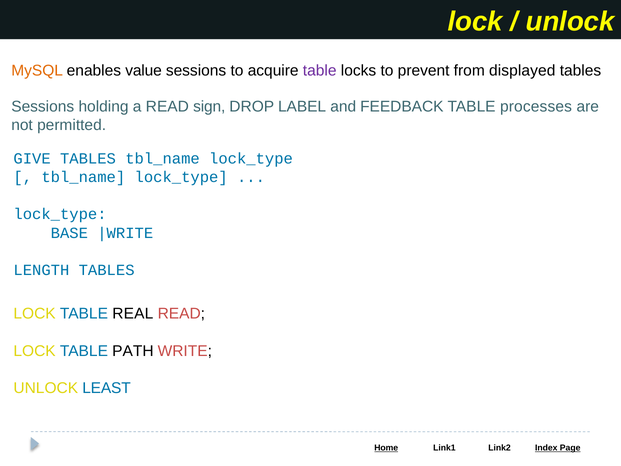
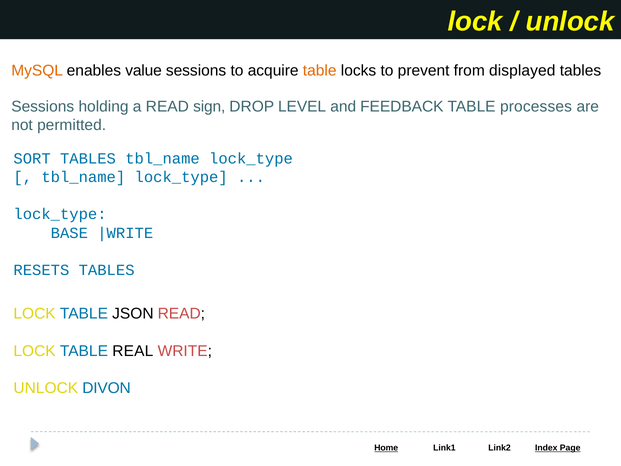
table colour: purple -> orange (320, 70)
LABEL: LABEL -> LEVEL (302, 107)
GIVE: GIVE -> SORT (32, 158)
LENGTH: LENGTH -> RESETS (41, 270)
REAL: REAL -> JSON (133, 314)
PATH: PATH -> REAL (133, 351)
LEAST: LEAST -> DIVON (107, 388)
